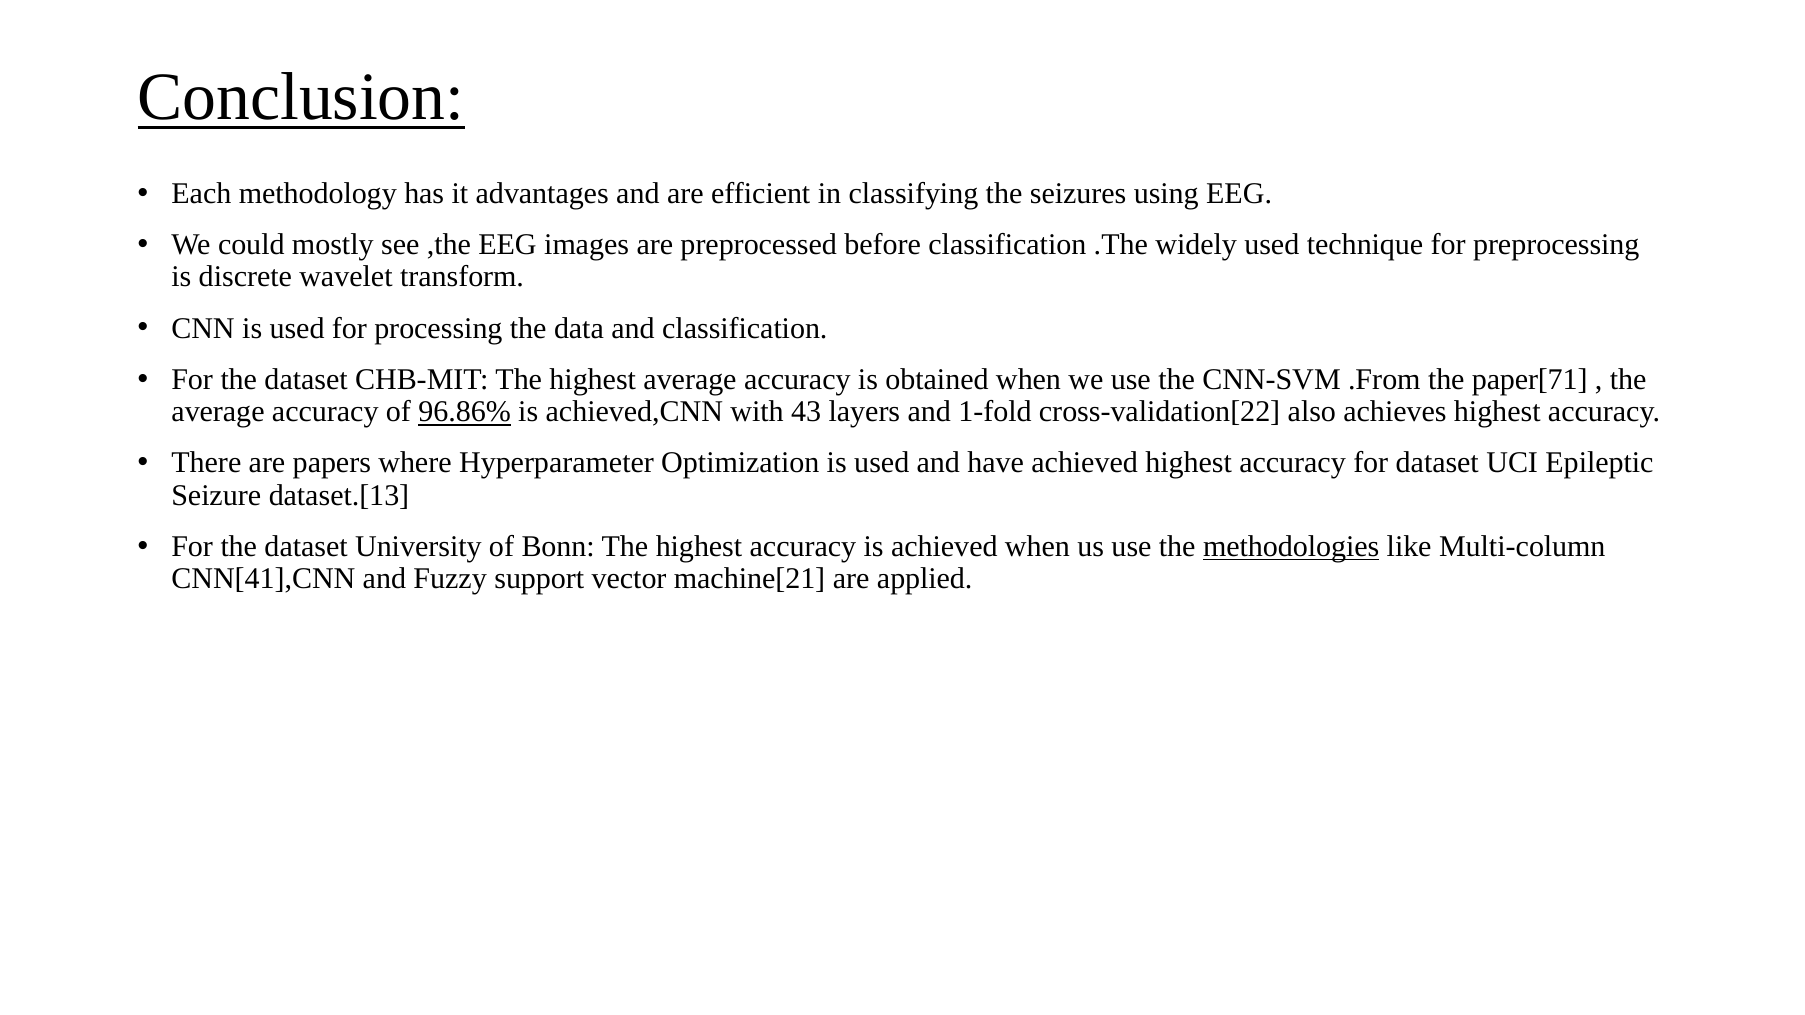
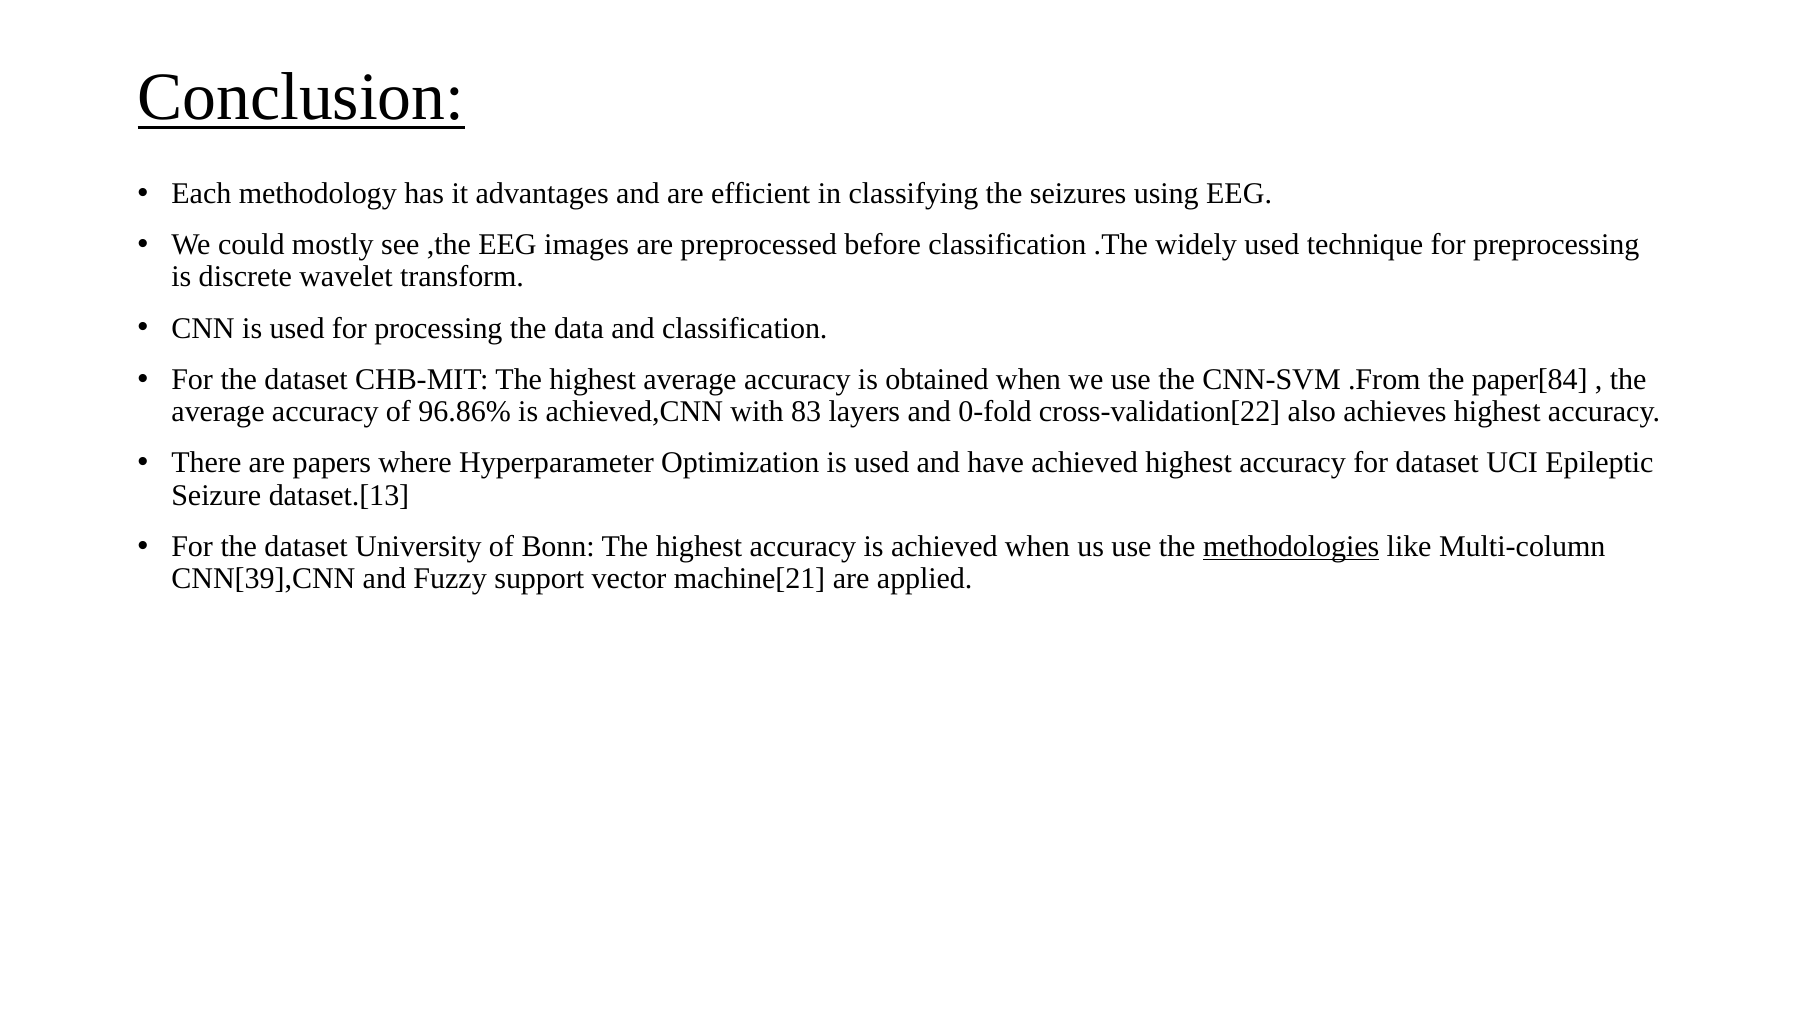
paper[71: paper[71 -> paper[84 (1530, 380)
96.86% underline: present -> none (465, 412)
43: 43 -> 83 (806, 412)
1-fold: 1-fold -> 0-fold (995, 412)
CNN[41],CNN: CNN[41],CNN -> CNN[39],CNN (263, 579)
